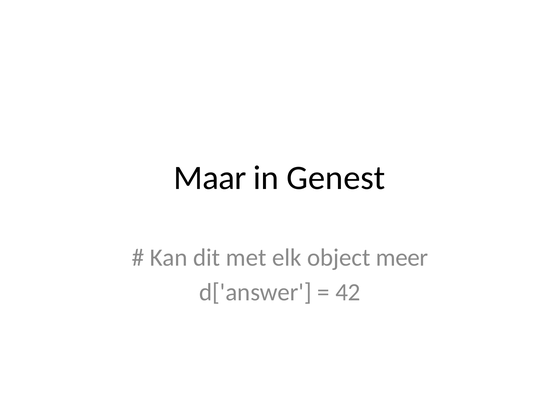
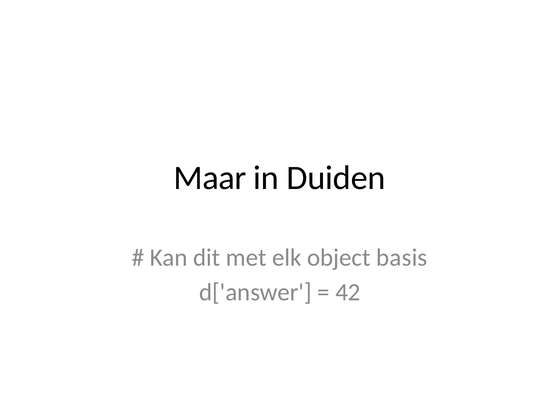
Genest: Genest -> Duiden (336, 178)
meer: meer -> basis (402, 257)
